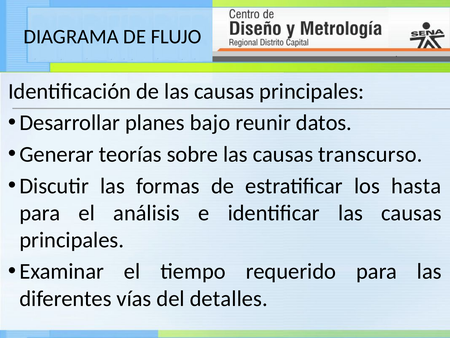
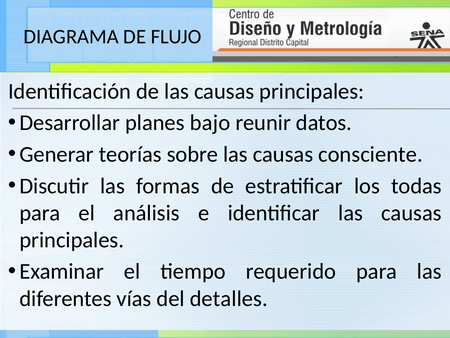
transcurso: transcurso -> consciente (370, 154)
hasta: hasta -> todas (416, 186)
